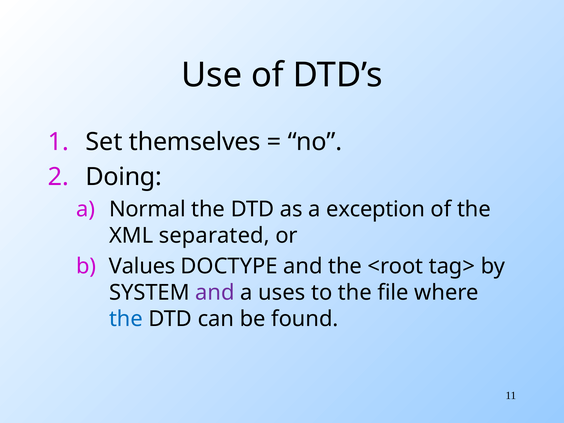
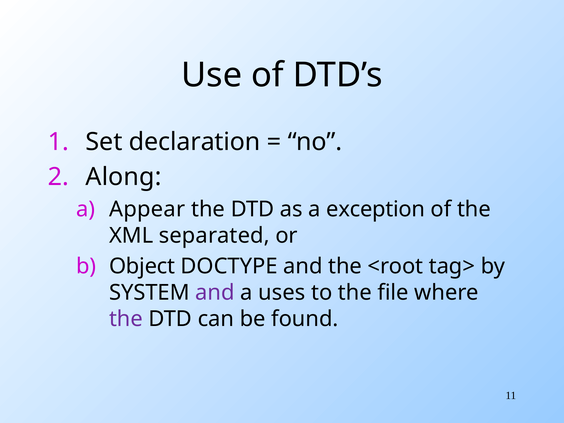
themselves: themselves -> declaration (195, 142)
Doing: Doing -> Along (124, 177)
Normal: Normal -> Appear (147, 209)
Values: Values -> Object (142, 266)
the colour: blue -> purple (126, 319)
